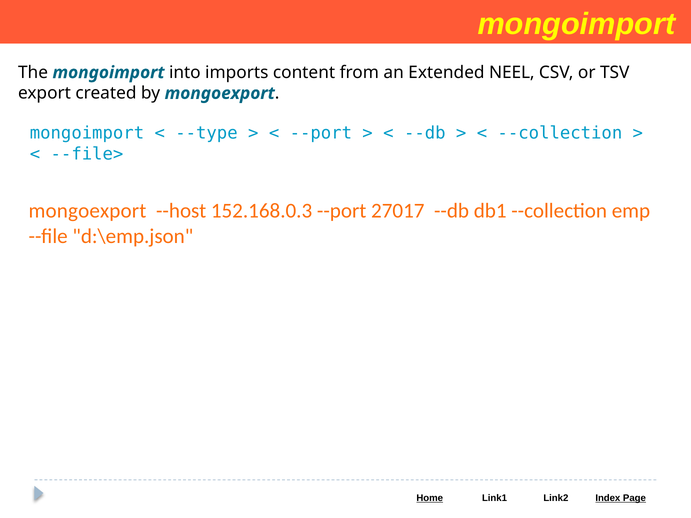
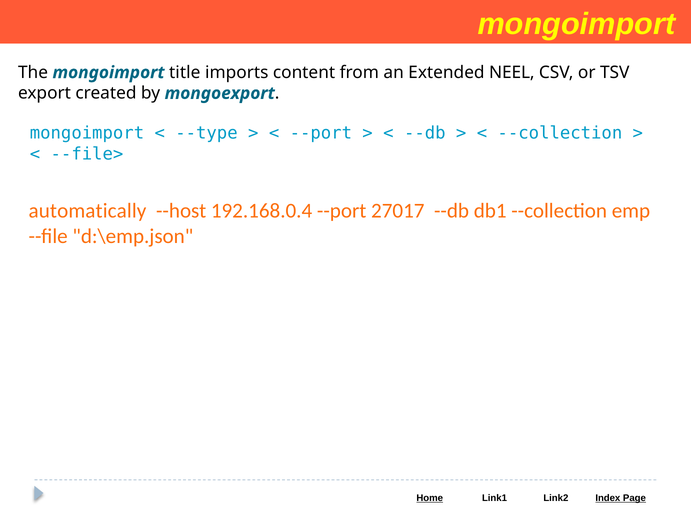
into: into -> title (185, 73)
mongoexport: mongoexport -> automatically (87, 211)
152.168.0.3: 152.168.0.3 -> 192.168.0.4 (262, 211)
